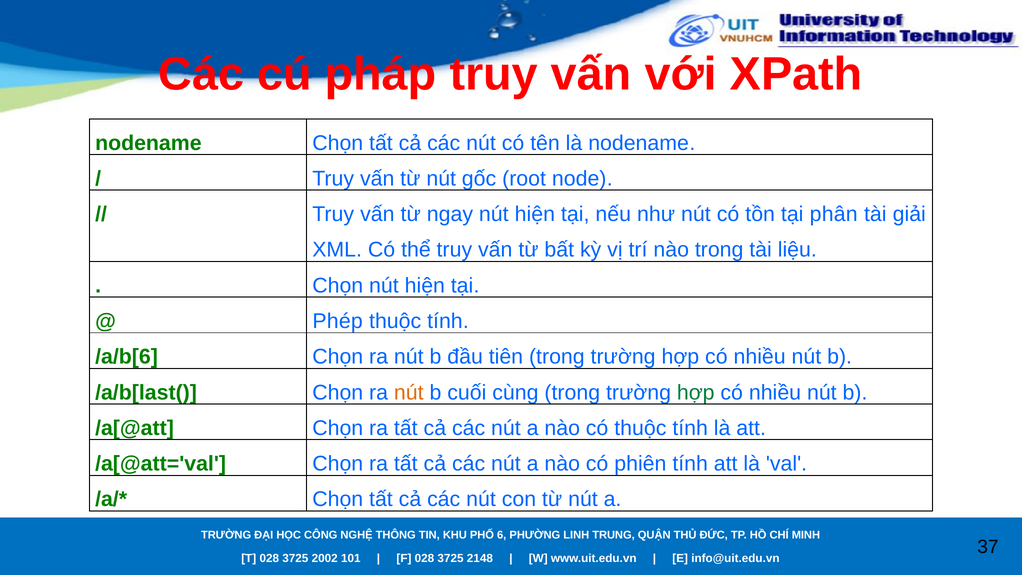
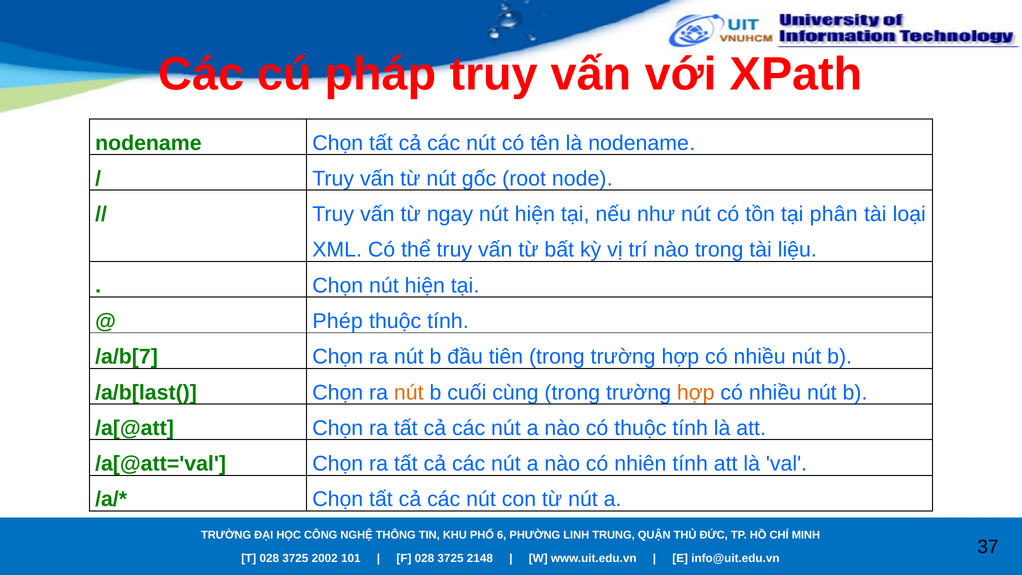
giải: giải -> loại (909, 214)
/a/b[6: /a/b[6 -> /a/b[7 (127, 357)
hợp colour: green -> orange (696, 392)
phiên: phiên -> nhiên (640, 464)
